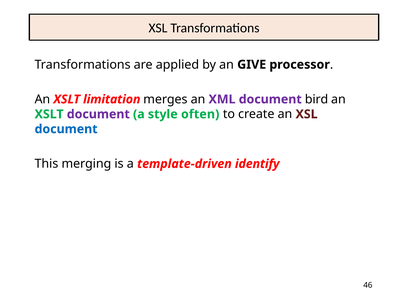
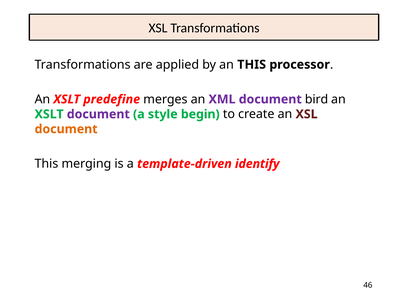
an GIVE: GIVE -> THIS (252, 65)
limitation: limitation -> predefine (112, 99)
often: often -> begin (200, 114)
document colour: blue -> orange (66, 129)
